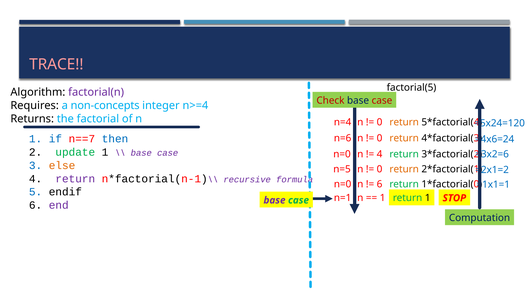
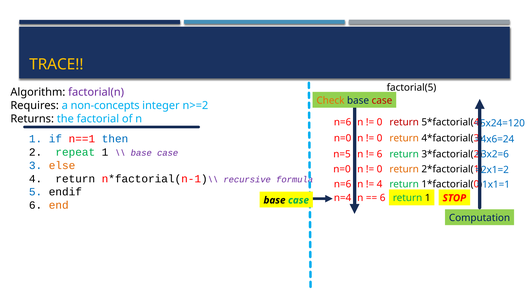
TRACE colour: pink -> yellow (56, 64)
Check colour: red -> orange (330, 100)
n>=4: n>=4 -> n>=2 (195, 105)
n=4: n=4 -> n=6 (343, 122)
return colour: orange -> red (404, 122)
n==7: n==7 -> n==1 (82, 139)
n=6: n=6 -> n=0 (343, 138)
update: update -> repeat (75, 152)
n=0: n=0 -> n=5 (342, 154)
4: 4 -> 6 (380, 154)
n=5: n=5 -> n=0 (342, 169)
return colour: purple -> black (75, 178)
n=0: n=0 -> n=6 (343, 184)
6: 6 -> 4 (380, 184)
n=1: n=1 -> n=4 (343, 198)
1: 1 -> 6 (383, 198)
base colour: purple -> black (275, 200)
end colour: purple -> orange (59, 205)
